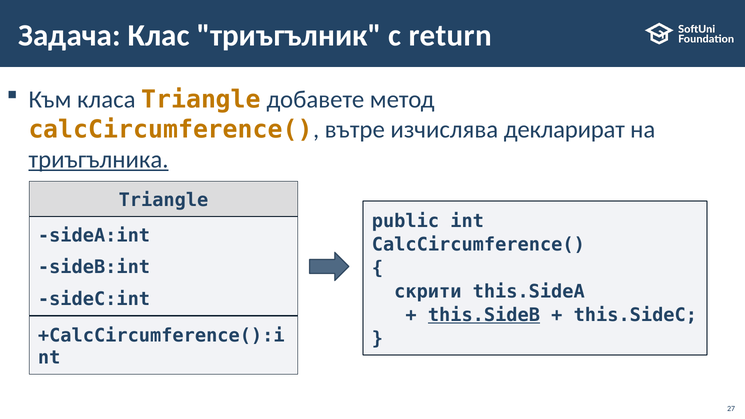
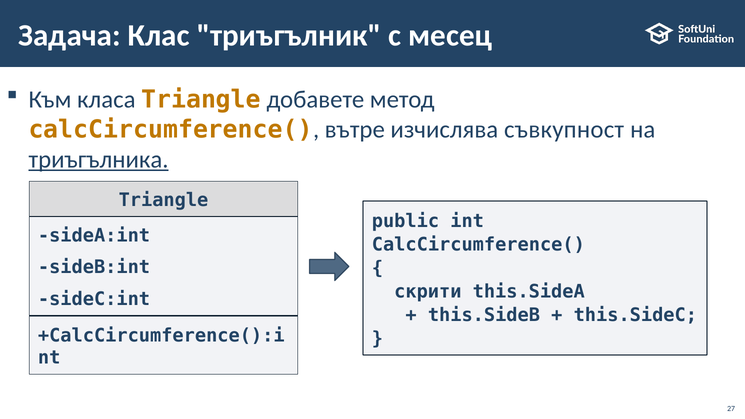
return: return -> месец (450, 35)
декларират: декларират -> съвкупност (564, 130)
this.SideB underline: present -> none (484, 315)
